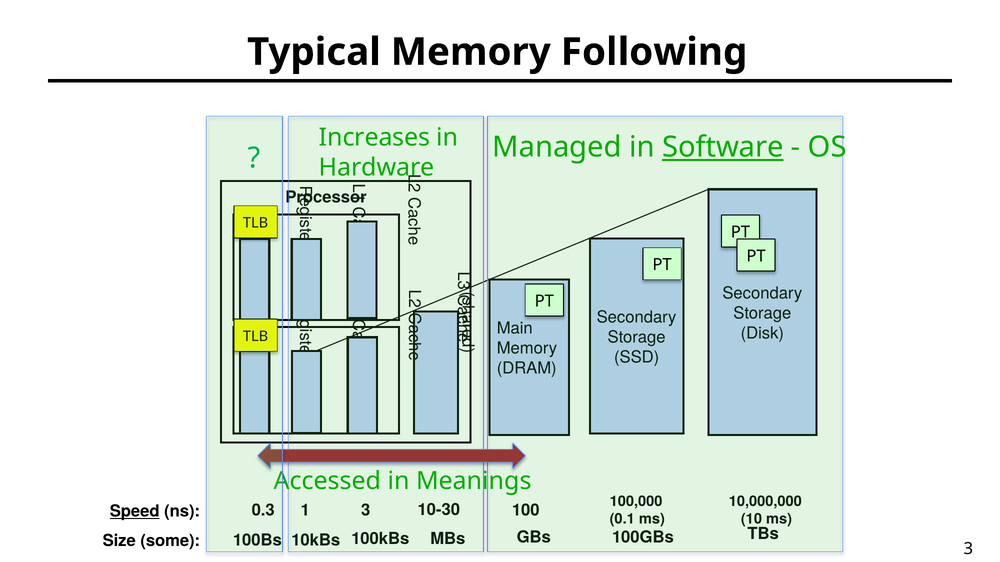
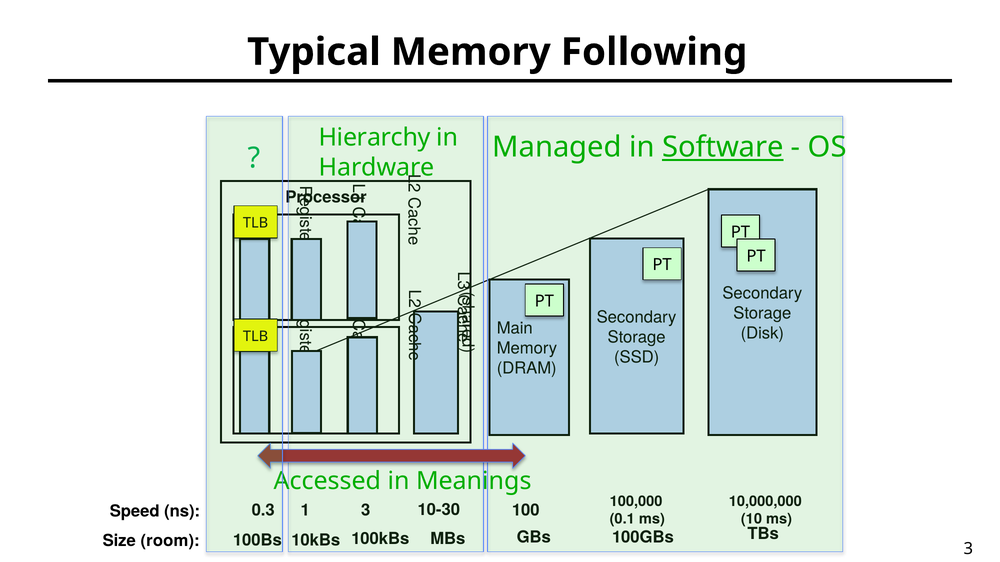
Increases: Increases -> Hierarchy (375, 138)
Speed underline: present -> none (135, 512)
some: some -> room (170, 541)
